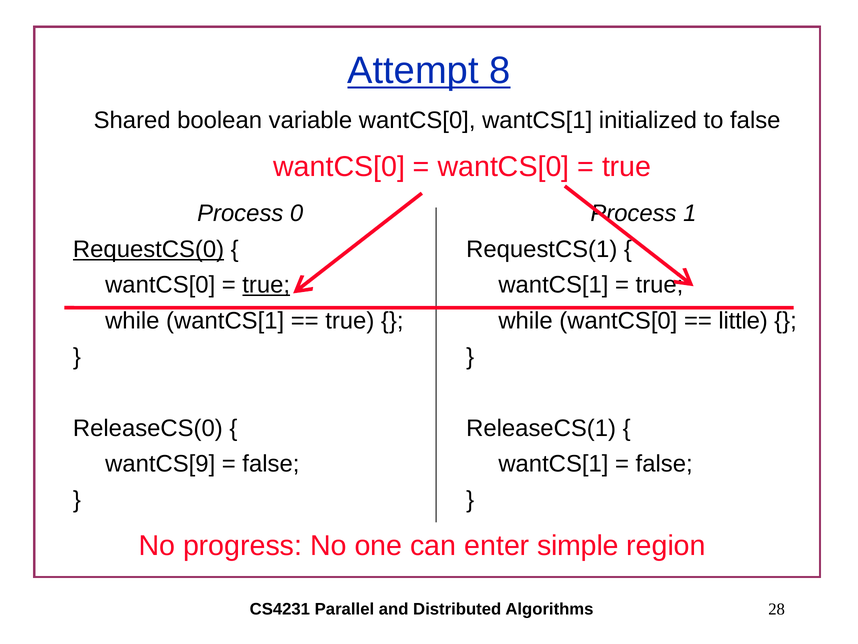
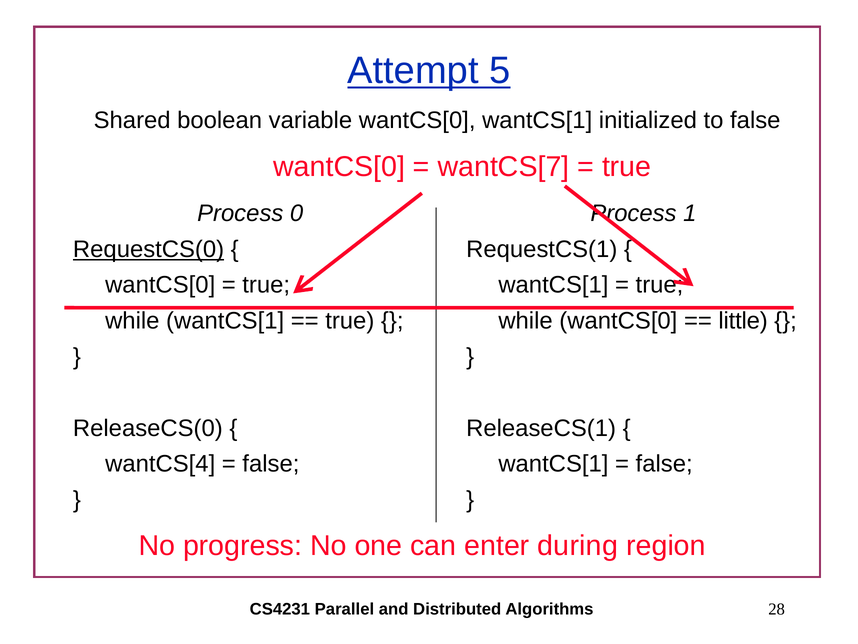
8: 8 -> 5 (500, 71)
wantCS[0: wantCS[0 -> wantCS[7 (503, 166)
true underline: present -> none (266, 285)
wantCS[9: wantCS[9 -> wantCS[4 (160, 464)
simple: simple -> during (578, 545)
